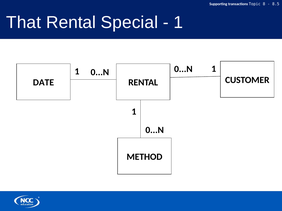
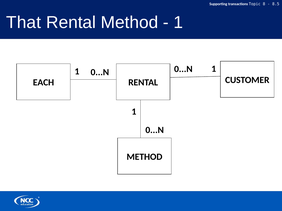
Rental Special: Special -> Method (129, 22)
DATE: DATE -> EACH (44, 83)
